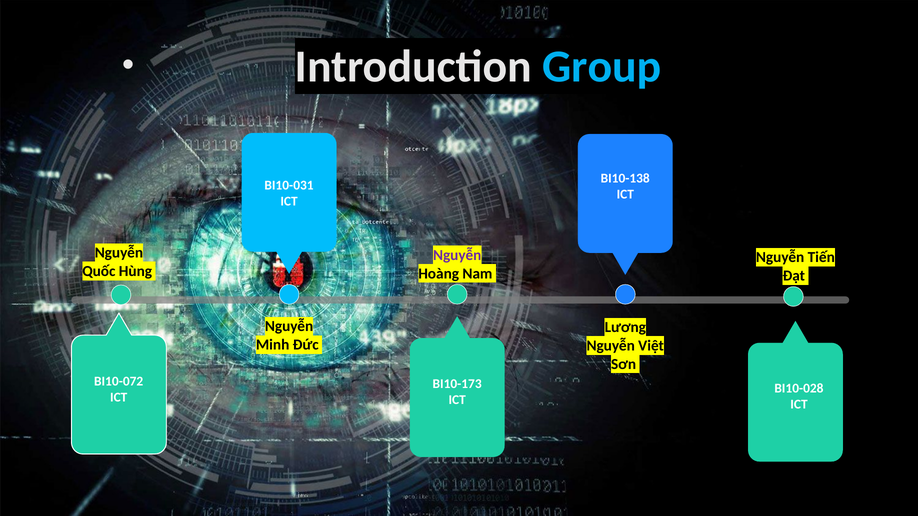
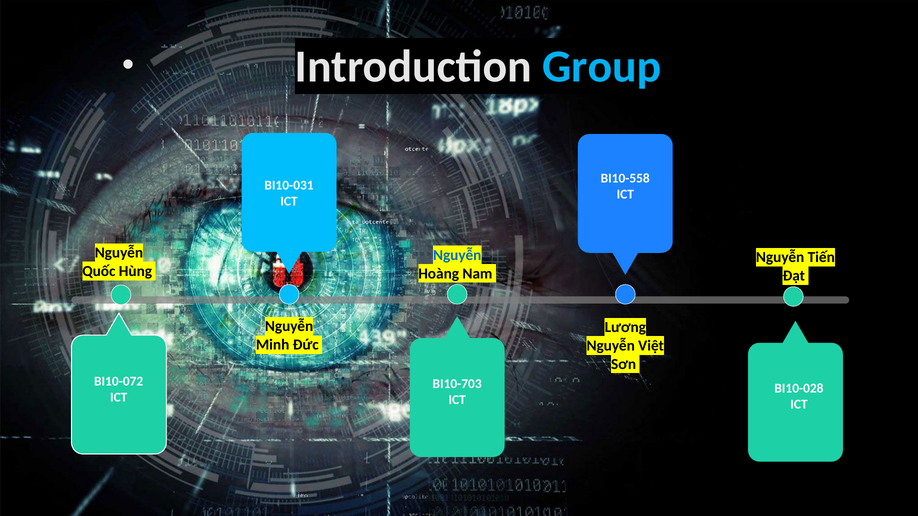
BI10-138: BI10-138 -> BI10-558 (625, 179)
Nguyễn colour: purple -> blue (457, 255)
BI10-173: BI10-173 -> BI10-703 (457, 384)
